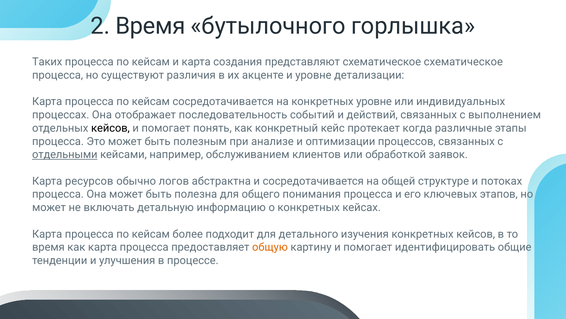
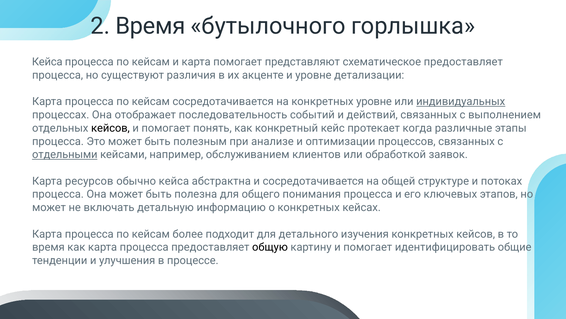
Таких: Таких -> Кейса (47, 62)
карта создания: создания -> помогает (238, 62)
схематическое схематическое: схематическое -> предоставляет (463, 62)
индивидуальных underline: none -> present (461, 101)
обычно логов: логов -> кейса (174, 181)
общую colour: orange -> black (270, 247)
